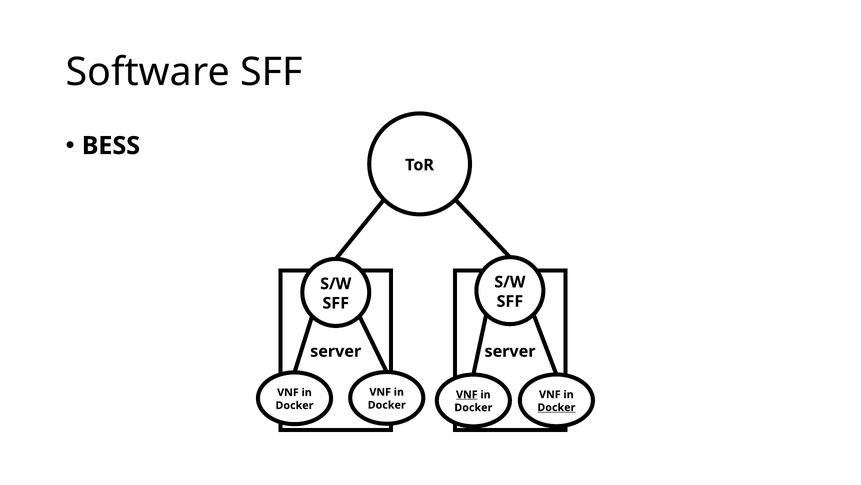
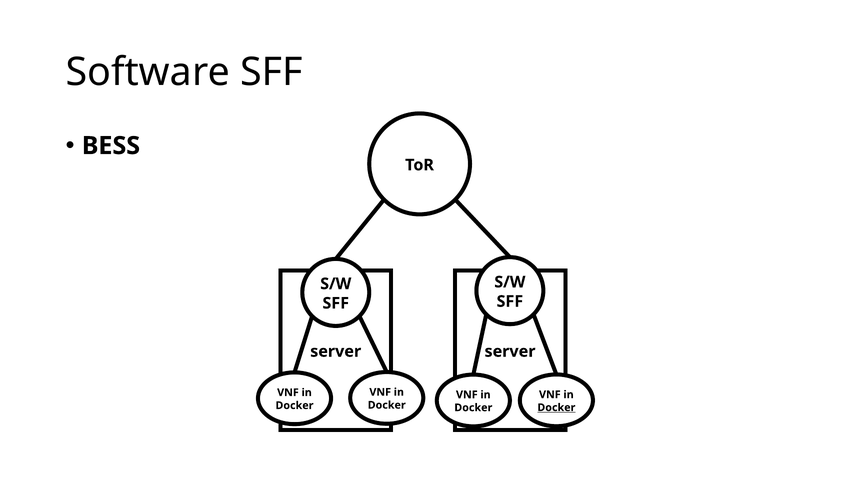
VNF underline: present -> none (467, 394)
